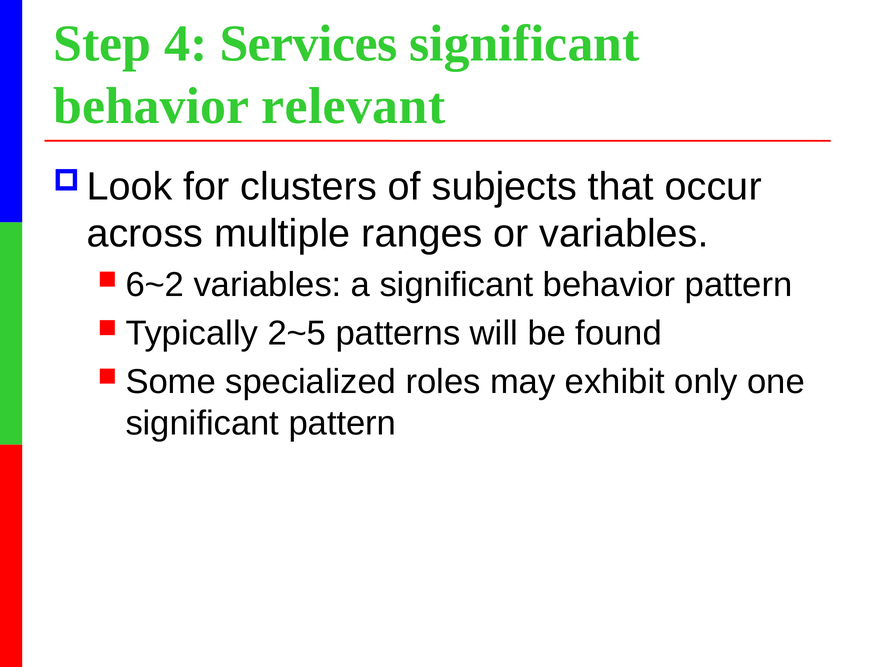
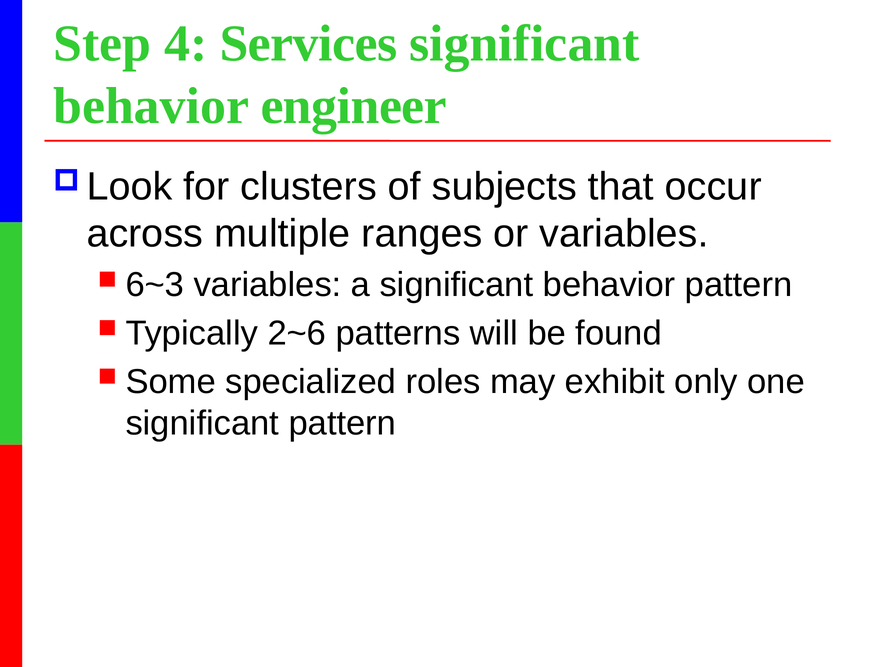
relevant: relevant -> engineer (354, 106)
6~2: 6~2 -> 6~3 (155, 285)
2~5: 2~5 -> 2~6 (297, 334)
